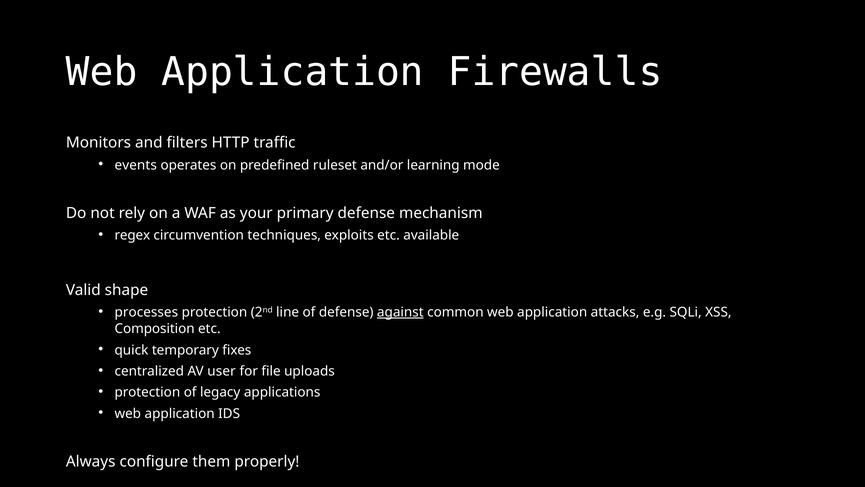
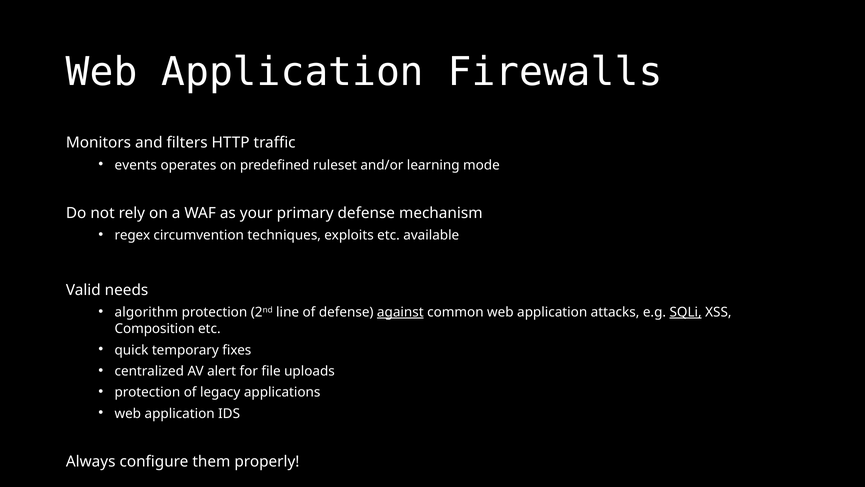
shape: shape -> needs (127, 290)
processes: processes -> algorithm (146, 312)
SQLi underline: none -> present (686, 312)
user: user -> alert (222, 371)
